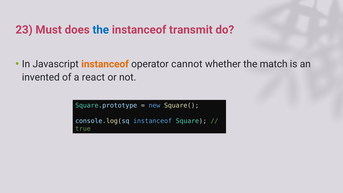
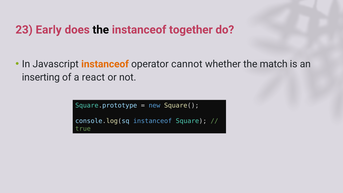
Must: Must -> Early (49, 30)
the colour: blue -> black (101, 30)
transmit: transmit -> together (191, 30)
invented: invented -> inserting (41, 77)
